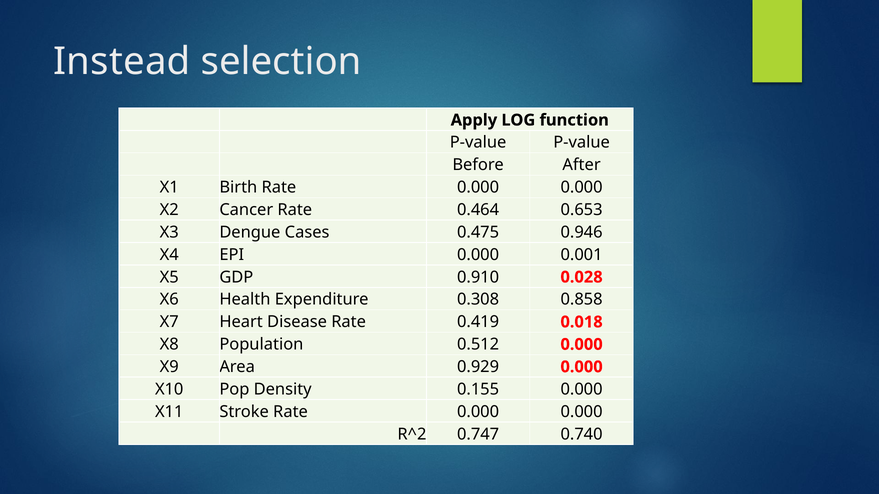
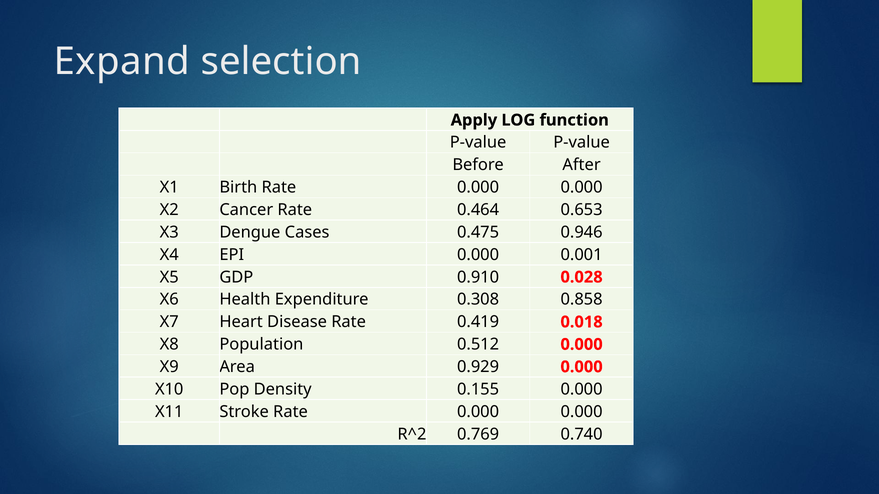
Instead: Instead -> Expand (122, 62)
0.747: 0.747 -> 0.769 (478, 435)
